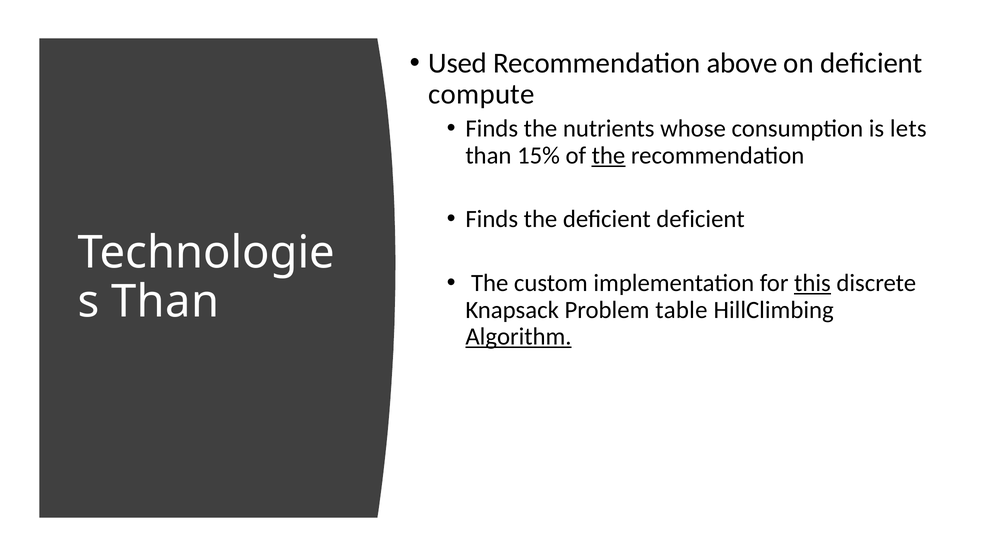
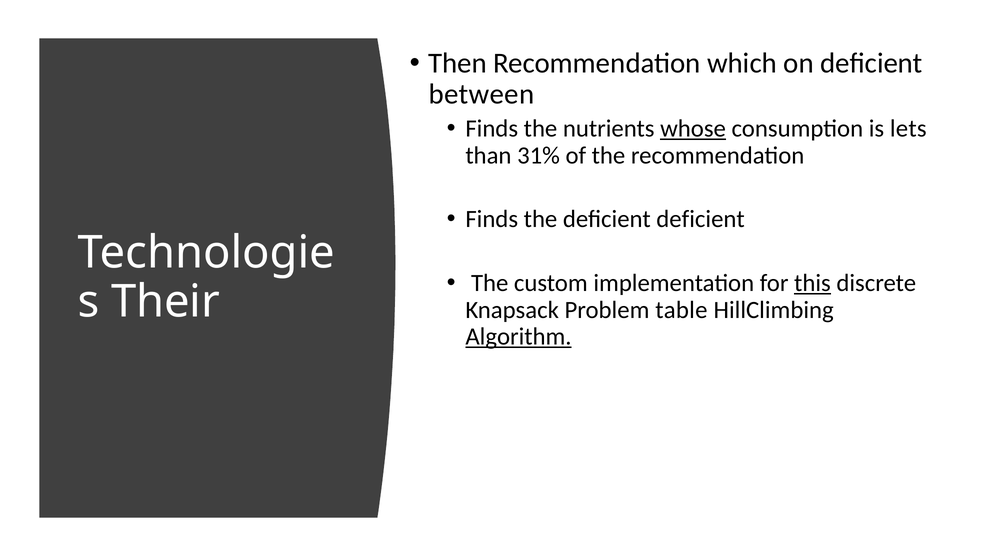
Used: Used -> Then (458, 63)
above: above -> which (742, 63)
compute: compute -> between (482, 94)
whose underline: none -> present (693, 129)
15%: 15% -> 31% (539, 155)
the underline: present -> none (608, 155)
Than: Than -> Their (165, 301)
